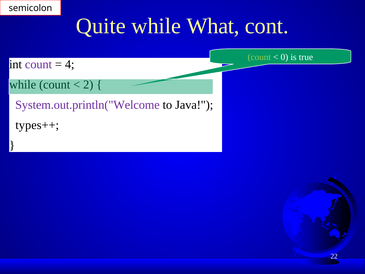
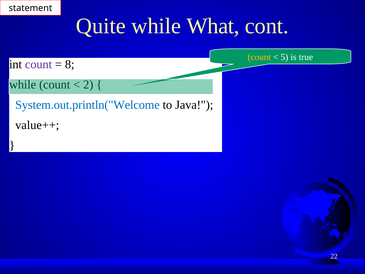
semicolon: semicolon -> statement (30, 8)
count colour: light green -> yellow (259, 57)
0: 0 -> 5 (284, 57)
4: 4 -> 8 (70, 64)
System.out.println("Welcome colour: purple -> blue (87, 105)
types++: types++ -> value++ (37, 125)
